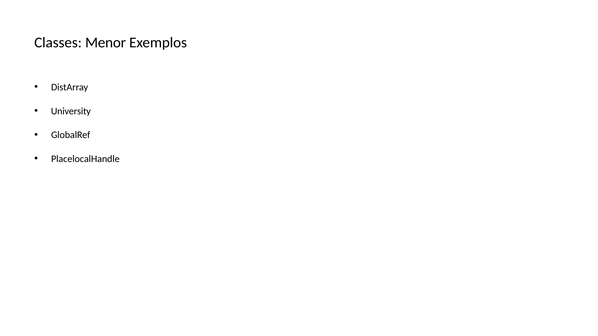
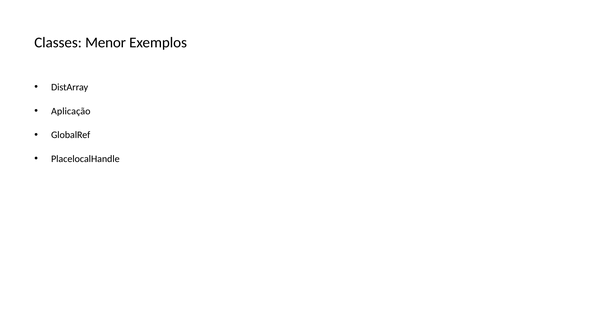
University: University -> Aplicação (71, 111)
